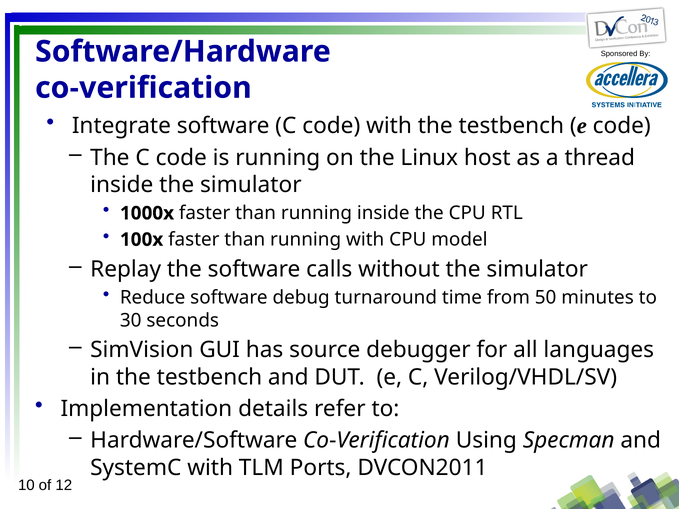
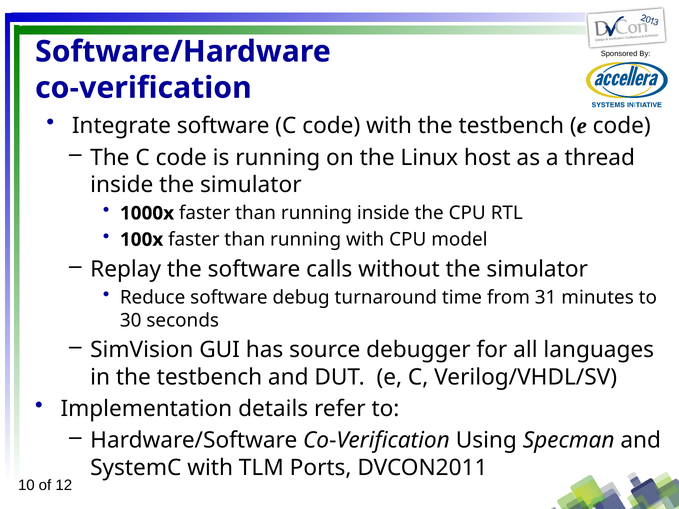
50: 50 -> 31 (546, 298)
